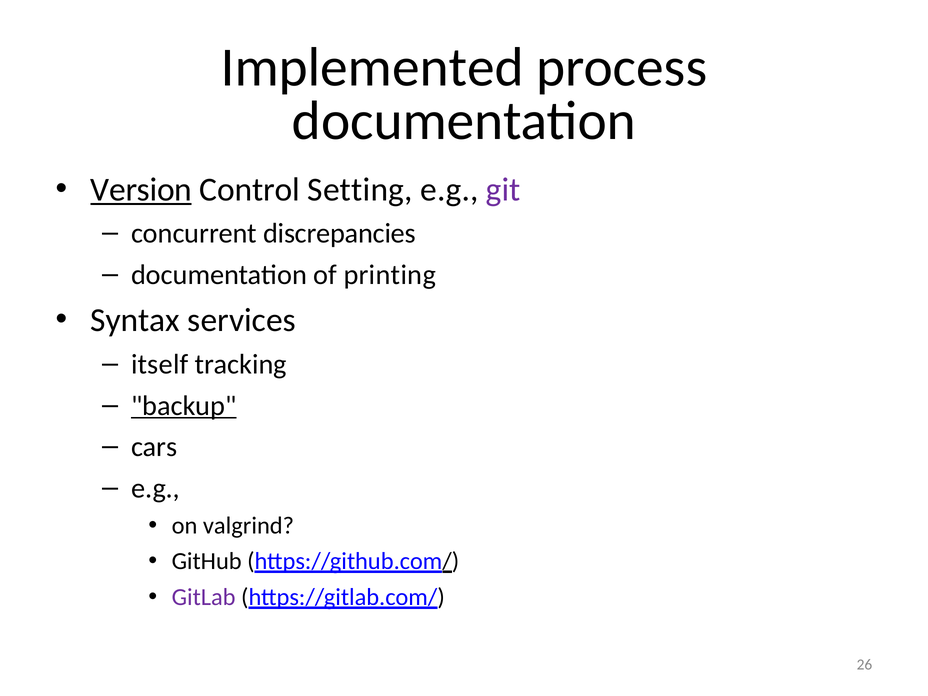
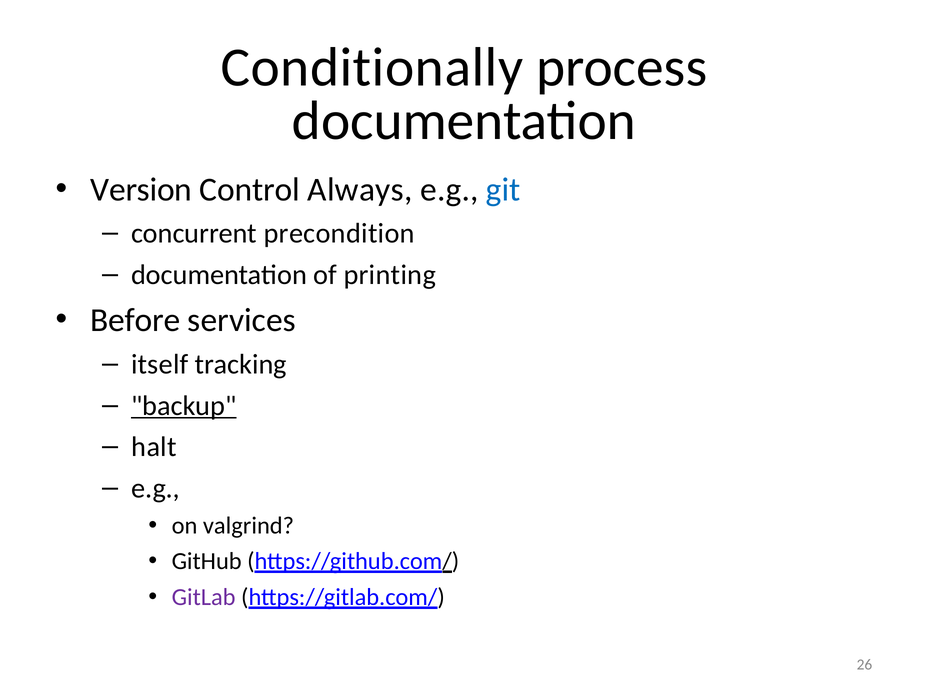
Implemented: Implemented -> Conditionally (372, 68)
Version underline: present -> none (141, 189)
Setting: Setting -> Always (360, 189)
git colour: purple -> blue (503, 189)
discrepancies: discrepancies -> precondition (339, 233)
Syntax: Syntax -> Before (135, 320)
cars: cars -> halt (154, 447)
